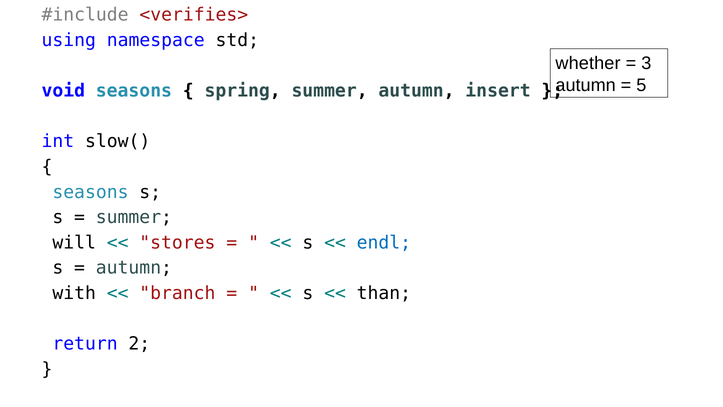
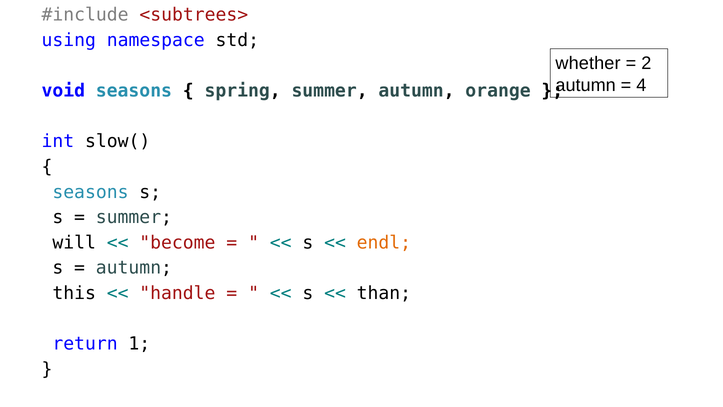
<verifies>: <verifies> -> <subtrees> (194, 15)
3: 3 -> 2 (646, 63)
5: 5 -> 4 (641, 85)
insert: insert -> orange (498, 91)
stores: stores -> become (177, 243)
endl colour: blue -> orange (384, 243)
with: with -> this (74, 293)
branch: branch -> handle (177, 293)
2: 2 -> 1 (139, 344)
